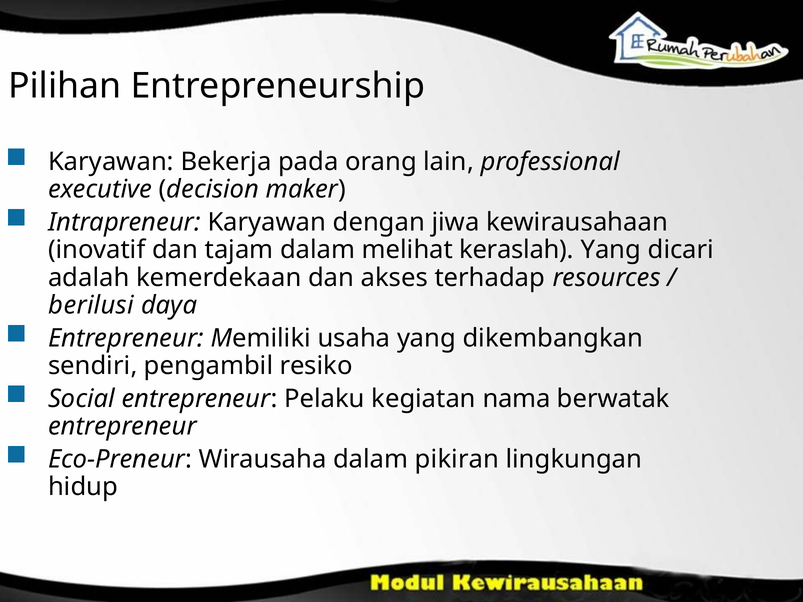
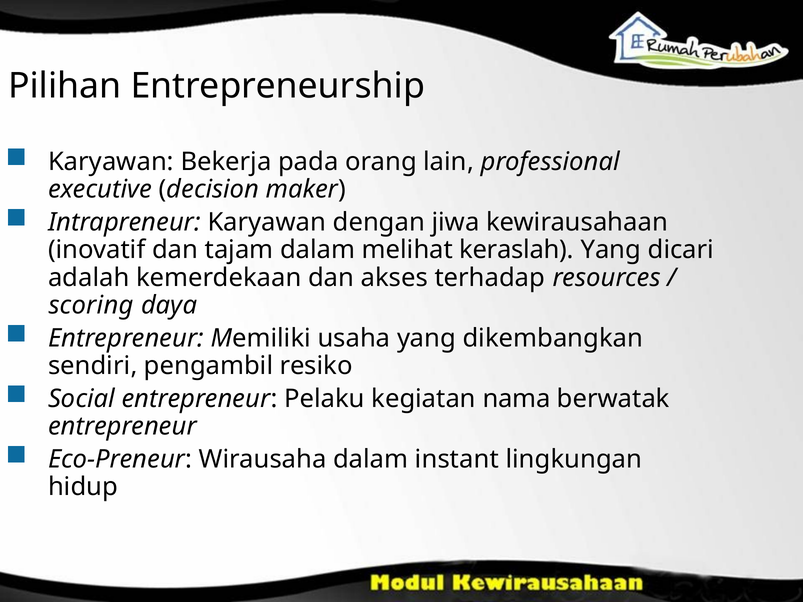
berilusi: berilusi -> scoring (91, 305)
pikiran: pikiran -> instant (457, 459)
